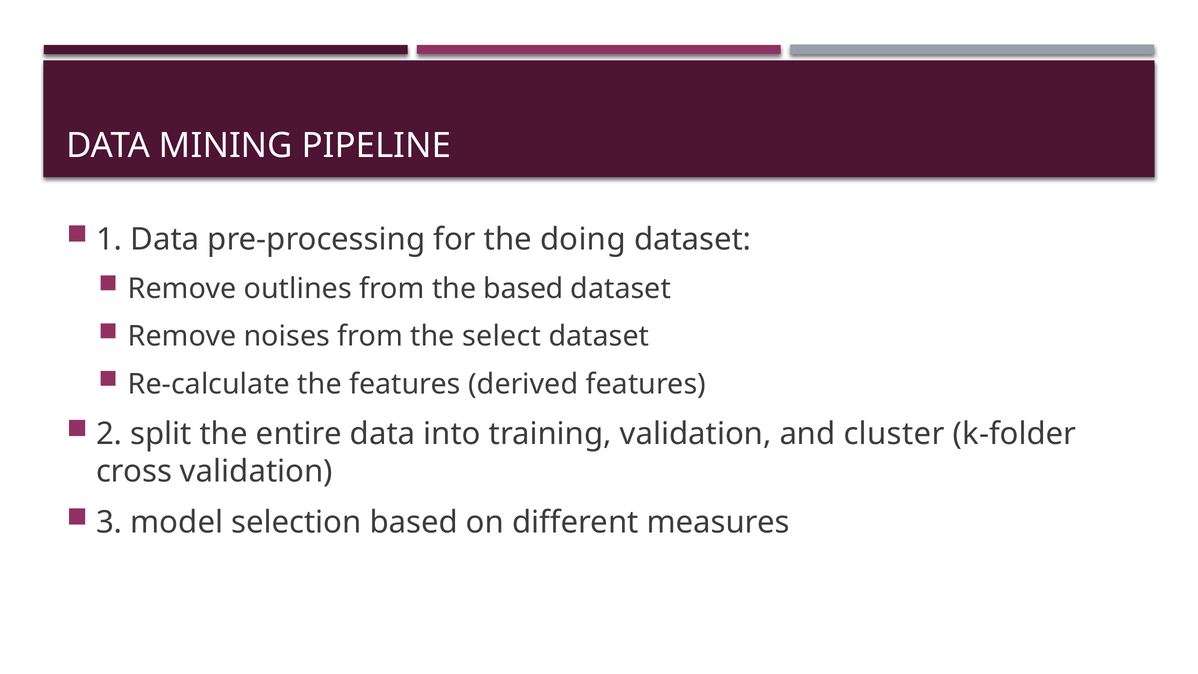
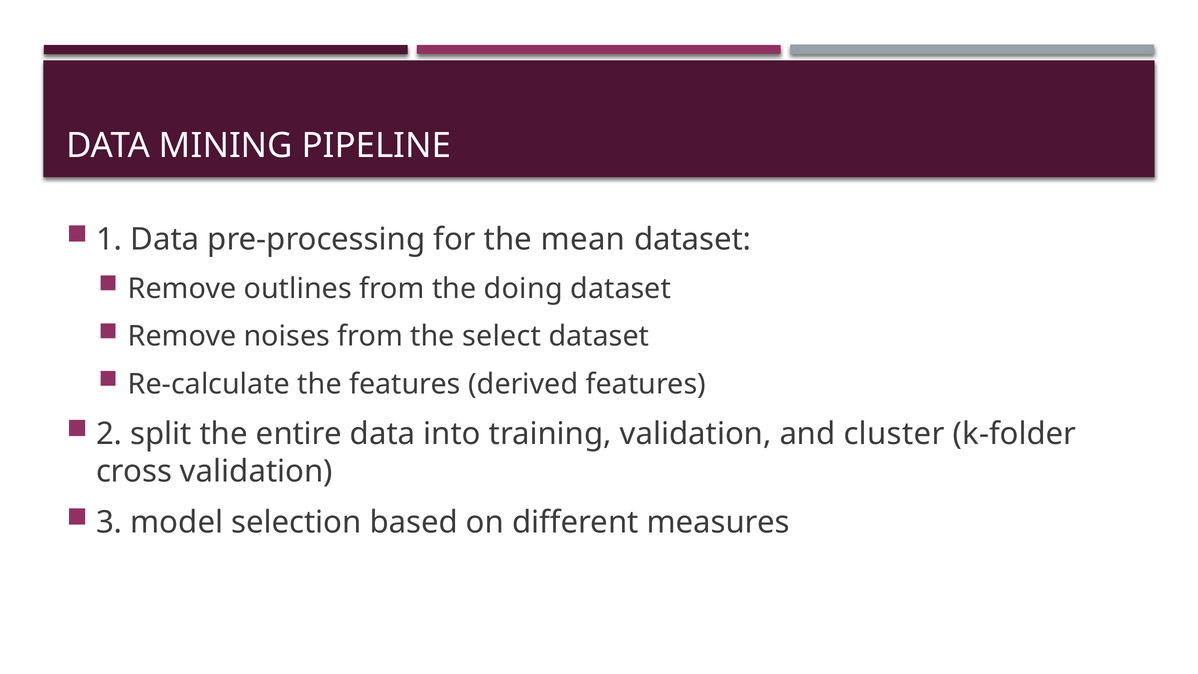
doing: doing -> mean (583, 240)
the based: based -> doing (523, 289)
